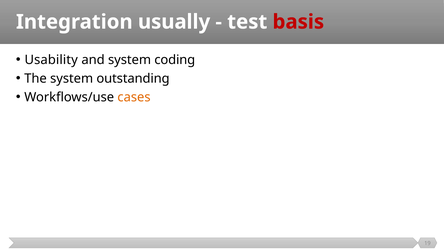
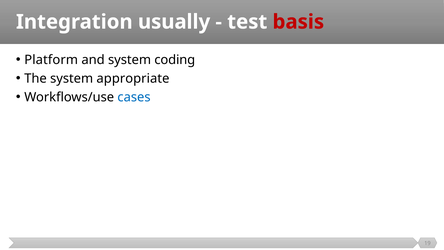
Usability: Usability -> Platform (51, 60)
outstanding: outstanding -> appropriate (133, 78)
cases colour: orange -> blue (134, 97)
